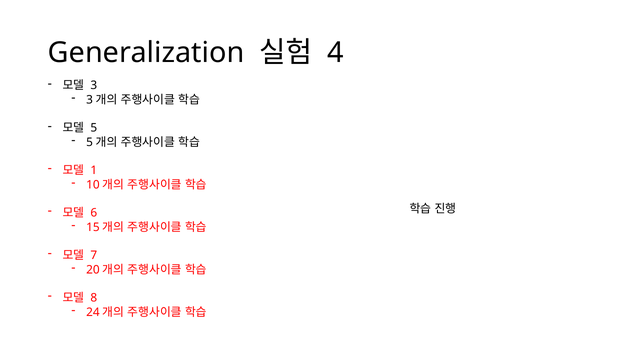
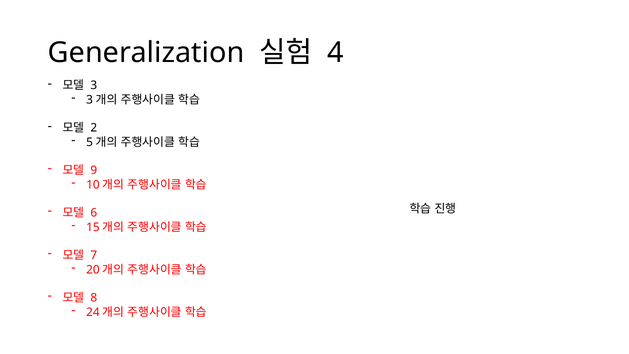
5: 5 -> 2 (94, 128)
1: 1 -> 9 (94, 170)
